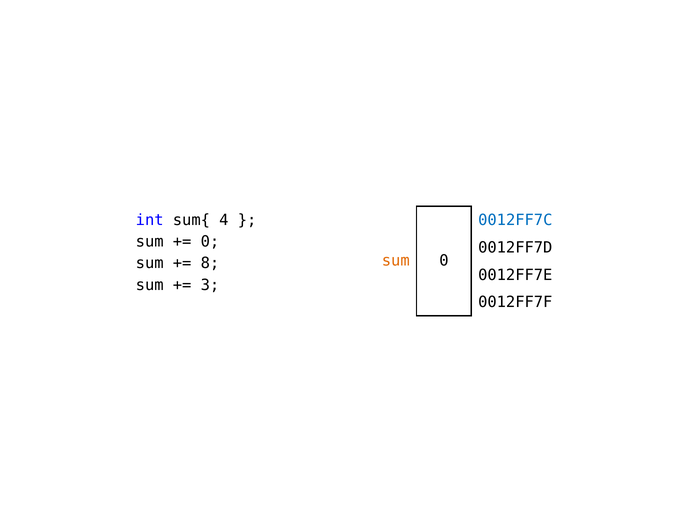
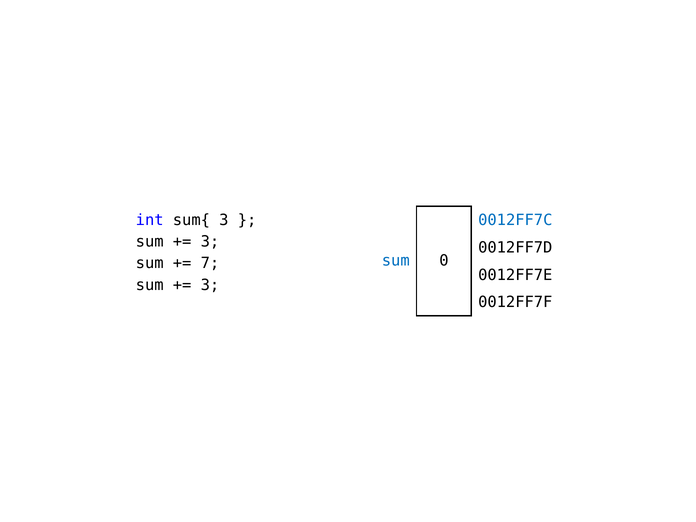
sum{ 4: 4 -> 3 (224, 220)
0: 0 -> 3 (210, 242)
sum colour: orange -> blue (396, 261)
8: 8 -> 7 (210, 263)
